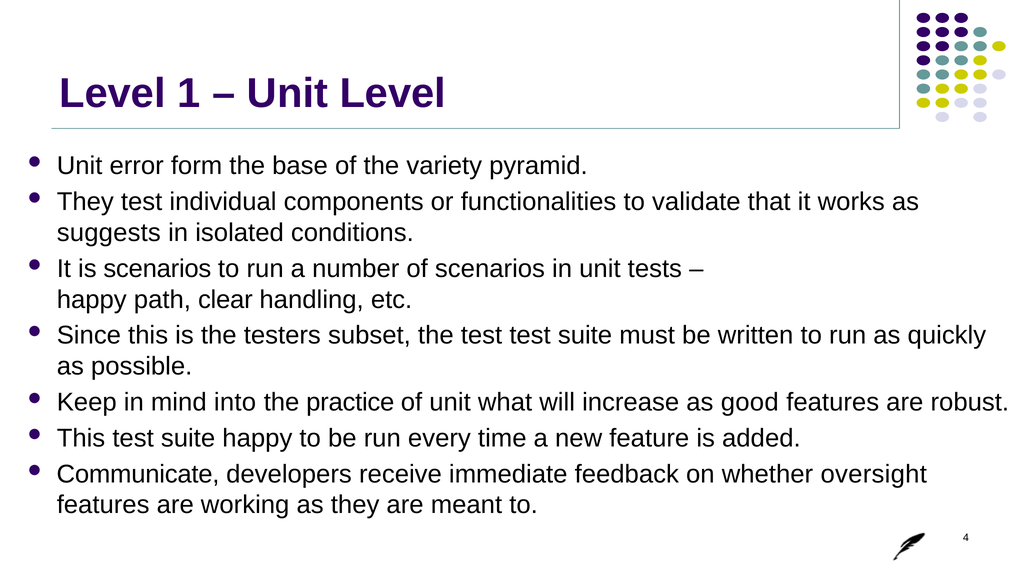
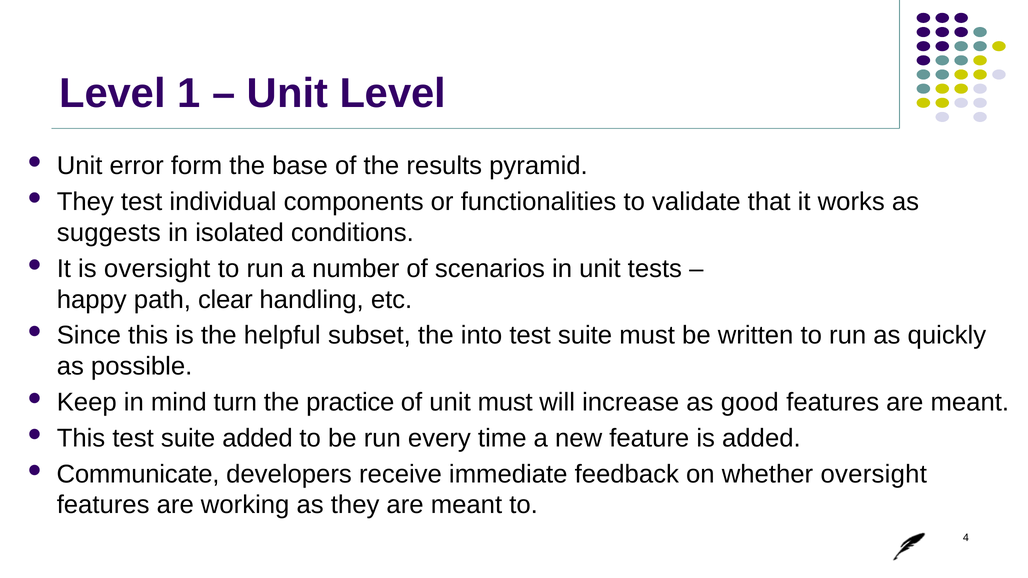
variety: variety -> results (444, 166)
is scenarios: scenarios -> oversight (157, 269)
testers: testers -> helpful (282, 336)
the test: test -> into (482, 336)
into: into -> turn (235, 402)
unit what: what -> must (505, 402)
features are robust: robust -> meant (970, 402)
suite happy: happy -> added (257, 438)
